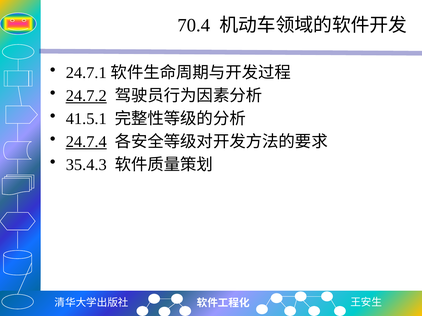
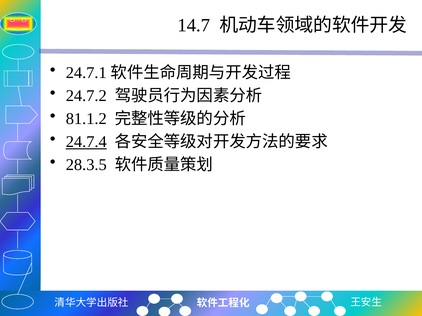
70.4: 70.4 -> 14.7 (194, 25)
24.7.2 underline: present -> none (86, 96)
41.5.1: 41.5.1 -> 81.1.2 (86, 119)
35.4.3: 35.4.3 -> 28.3.5 (86, 165)
